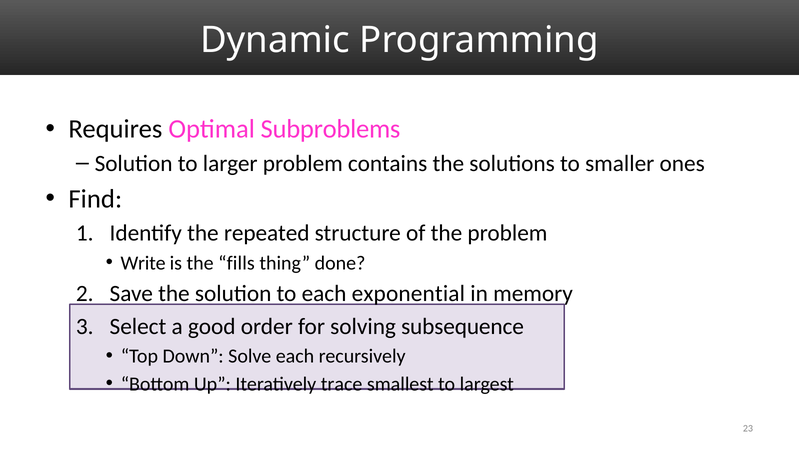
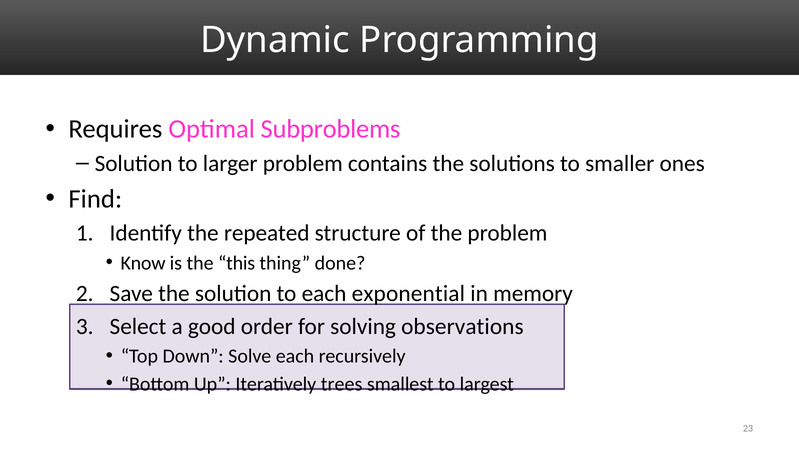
Write: Write -> Know (143, 263)
fills: fills -> this (237, 263)
subsequence: subsequence -> observations (462, 327)
trace: trace -> trees (342, 384)
